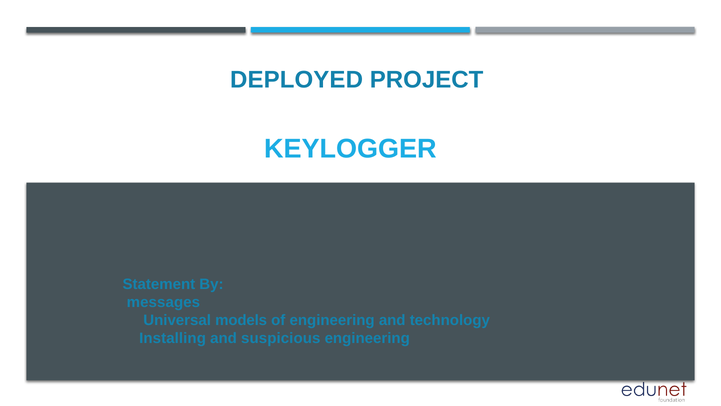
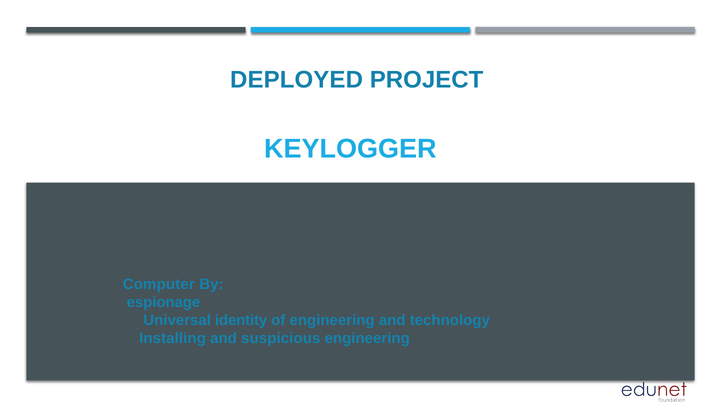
Statement: Statement -> Computer (159, 284)
messages: messages -> espionage (163, 302)
models: models -> identity (241, 320)
